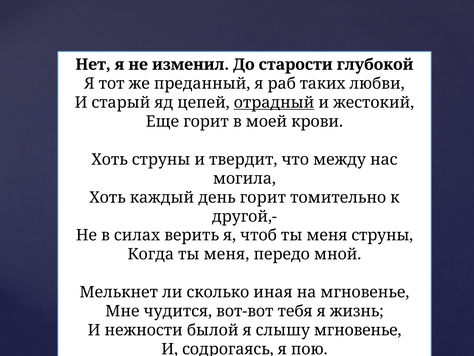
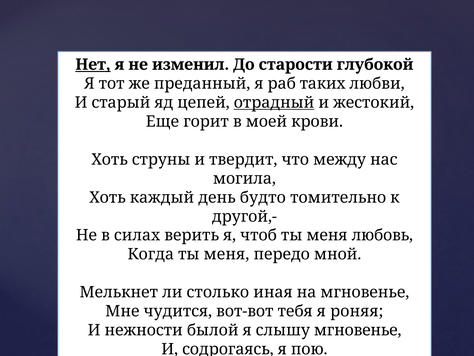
Нет underline: none -> present (93, 64)
день горит: горит -> будто (263, 197)
меня струны: струны -> любовь (382, 235)
сколько: сколько -> столько (218, 292)
жизнь: жизнь -> роняя (357, 311)
